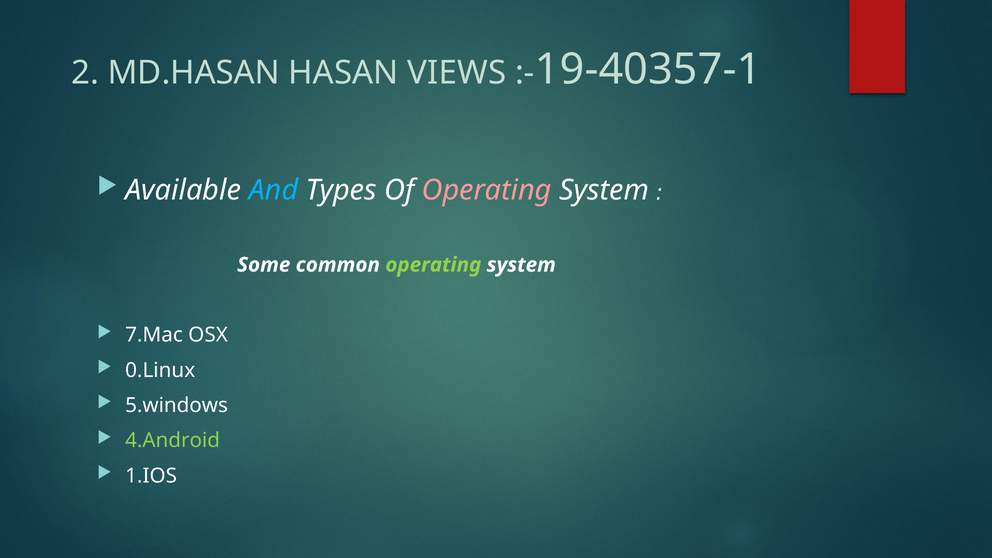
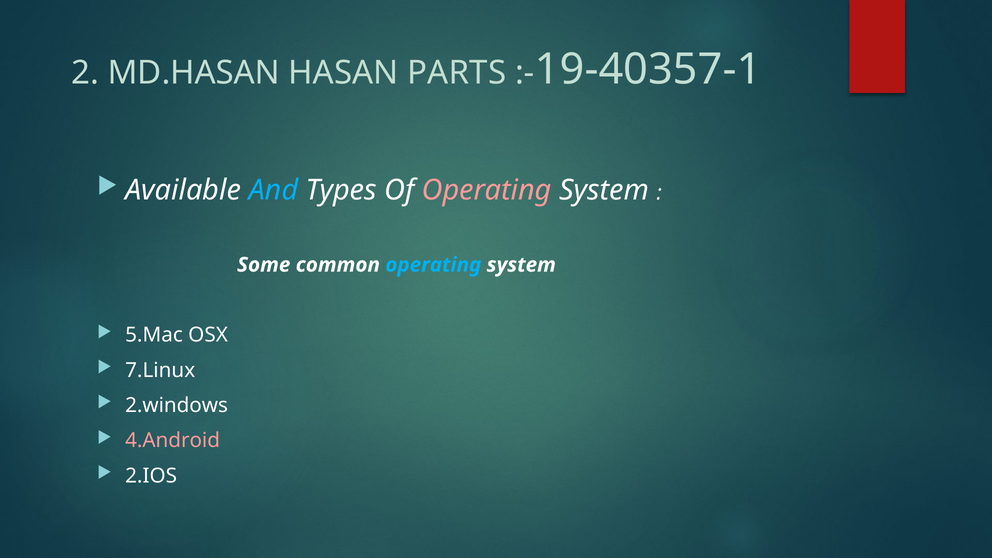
VIEWS: VIEWS -> PARTS (457, 73)
operating colour: light green -> light blue (433, 265)
7.Mac: 7.Mac -> 5.Mac (154, 335)
0.Linux: 0.Linux -> 7.Linux (160, 370)
5.windows: 5.windows -> 2.windows (177, 405)
4.Android colour: light green -> pink (173, 441)
1.IOS: 1.IOS -> 2.IOS (151, 476)
